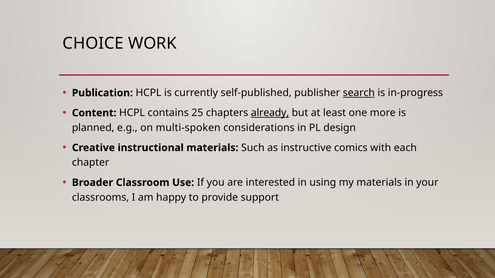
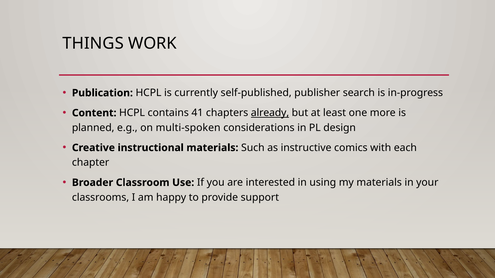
CHOICE: CHOICE -> THINGS (93, 43)
search underline: present -> none (359, 93)
25: 25 -> 41 (197, 113)
